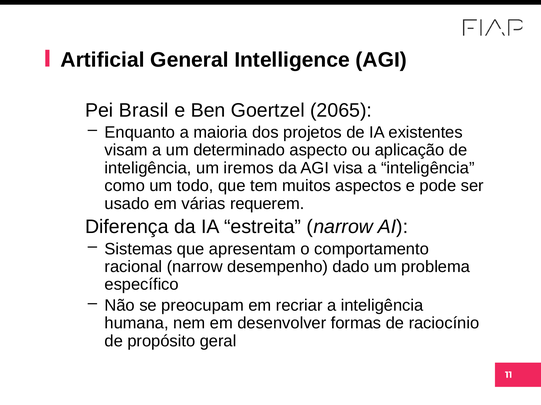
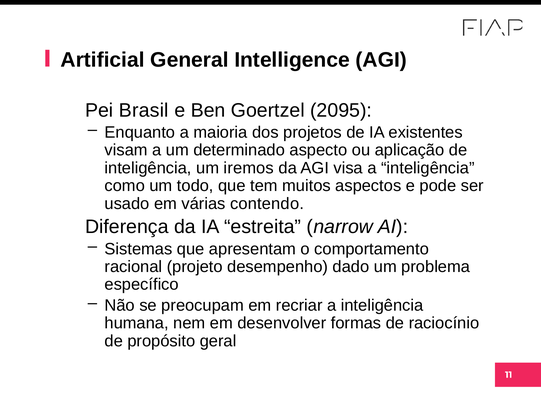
2065: 2065 -> 2095 (341, 110)
requerem: requerem -> contendo (267, 204)
racional narrow: narrow -> projeto (195, 267)
